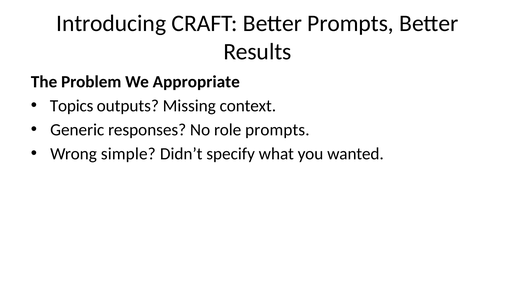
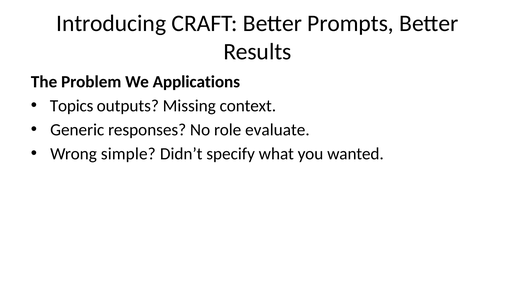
Appropriate: Appropriate -> Applications (196, 82)
role prompts: prompts -> evaluate (277, 130)
